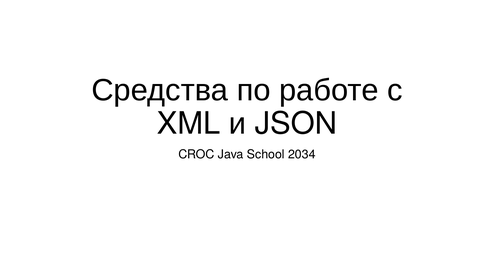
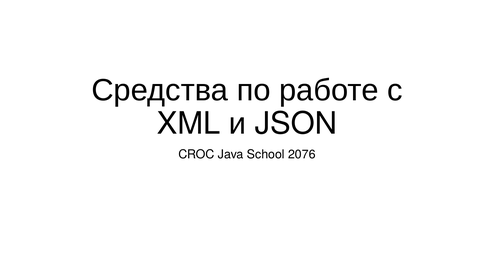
2034: 2034 -> 2076 (302, 154)
